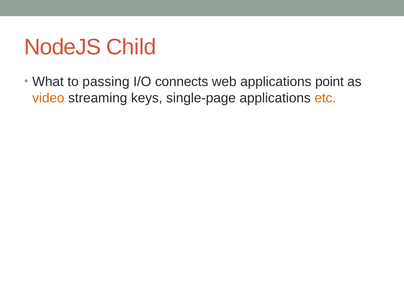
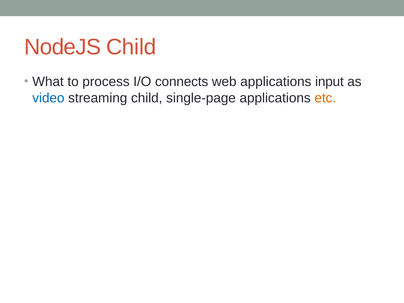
passing: passing -> process (106, 82)
point: point -> input (329, 82)
video colour: orange -> blue (48, 98)
streaming keys: keys -> child (147, 98)
